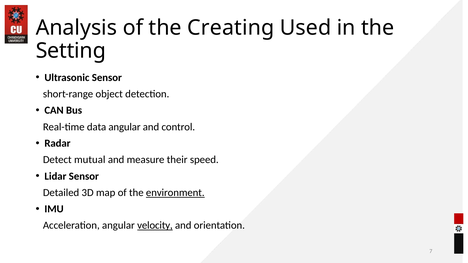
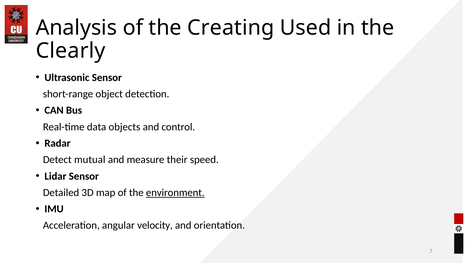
Setting: Setting -> Clearly (71, 51)
data angular: angular -> objects (124, 127)
velocity underline: present -> none (155, 226)
